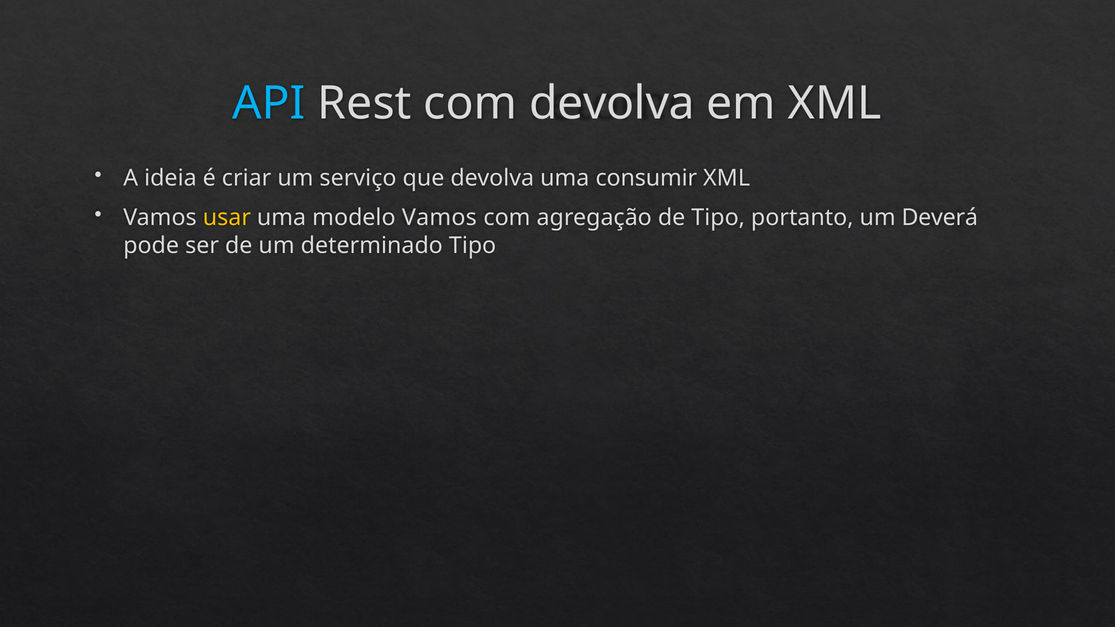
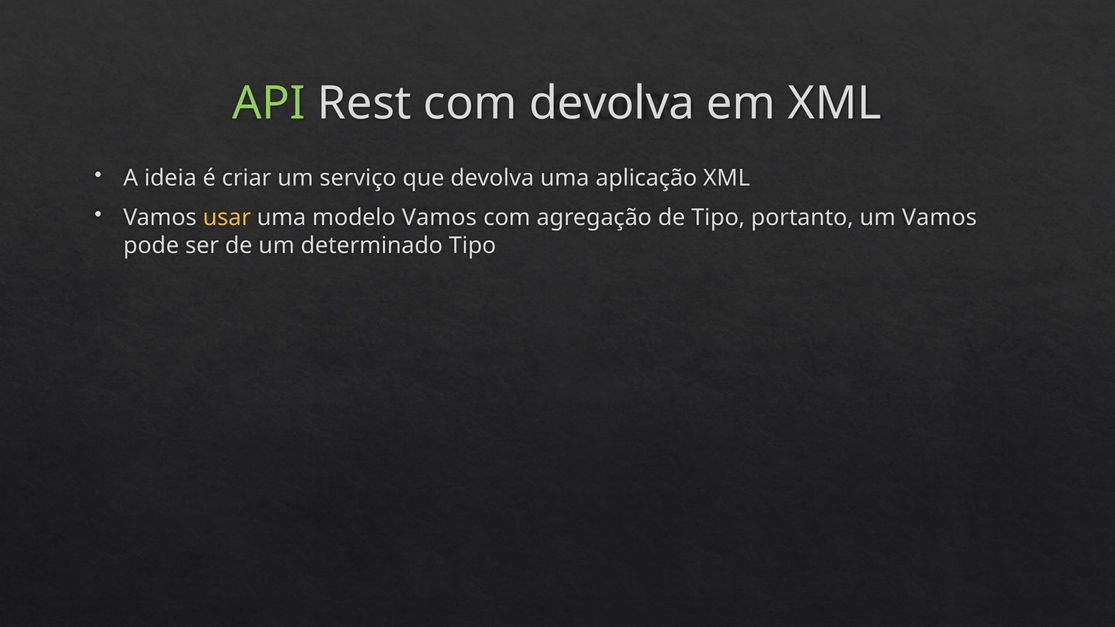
API colour: light blue -> light green (269, 103)
consumir: consumir -> aplicação (646, 178)
um Deverá: Deverá -> Vamos (940, 218)
